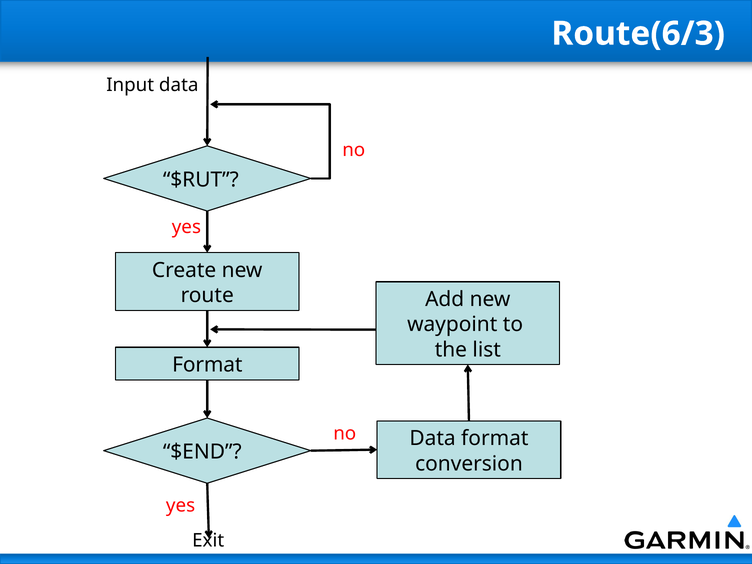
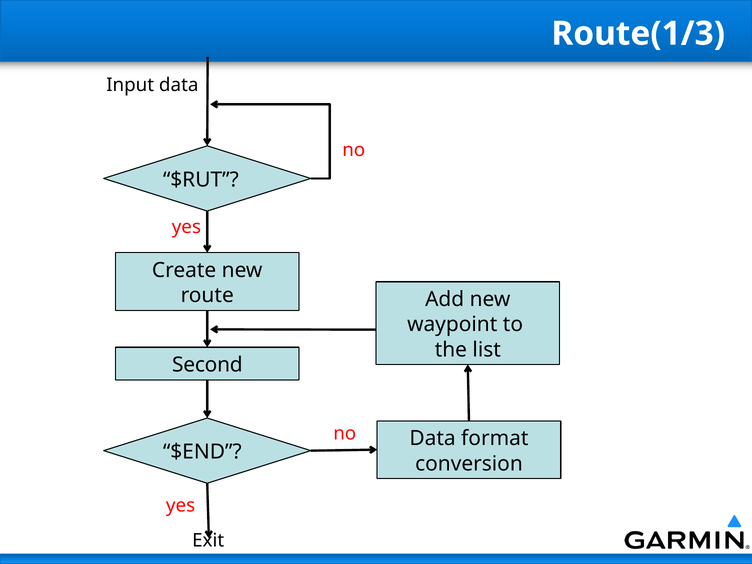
Route(6/3: Route(6/3 -> Route(1/3 (638, 34)
Format: Format -> Second (207, 365)
